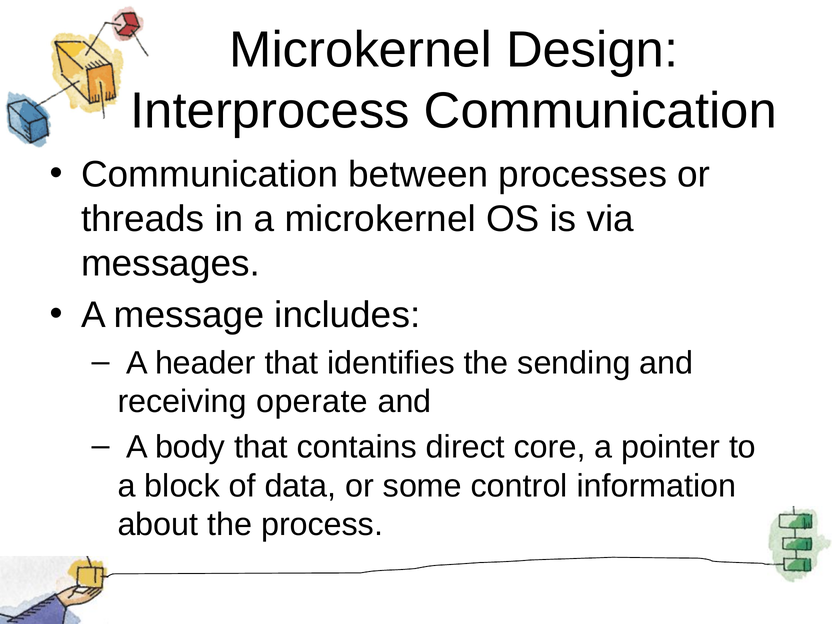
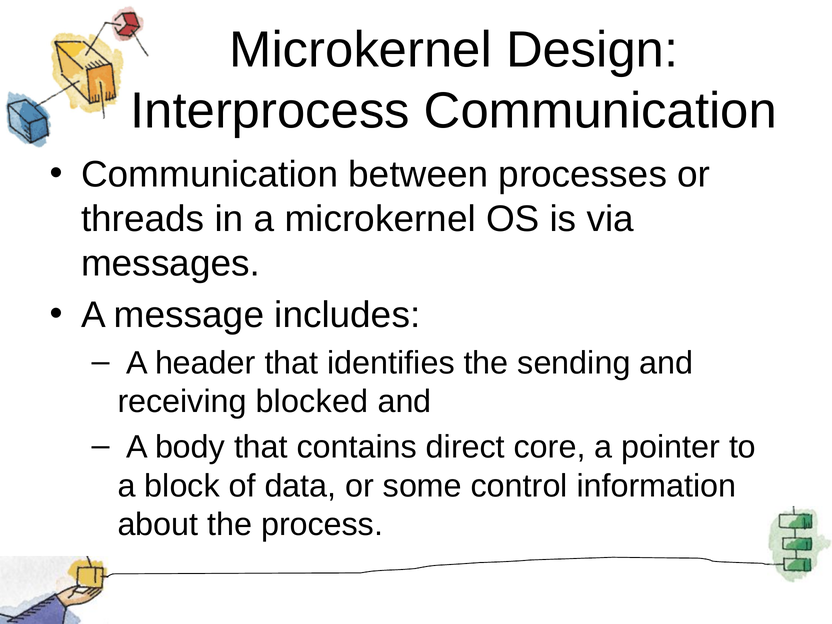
operate: operate -> blocked (312, 402)
